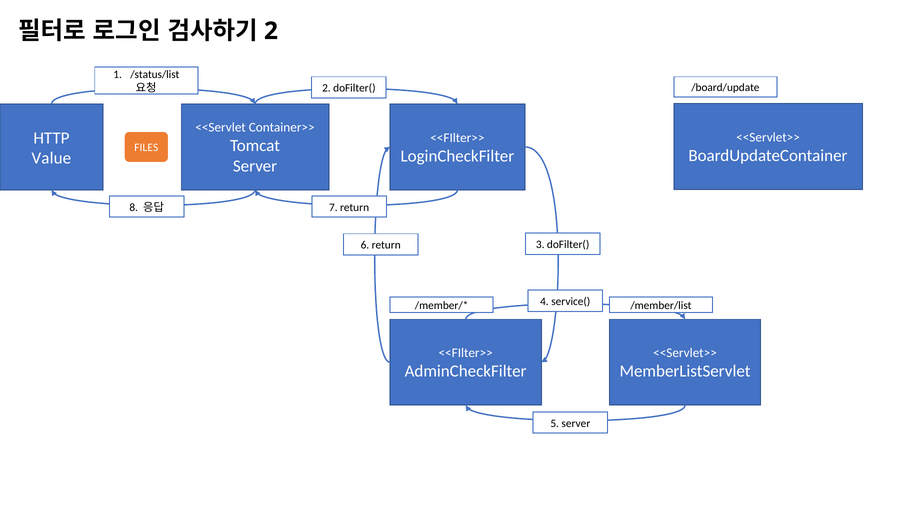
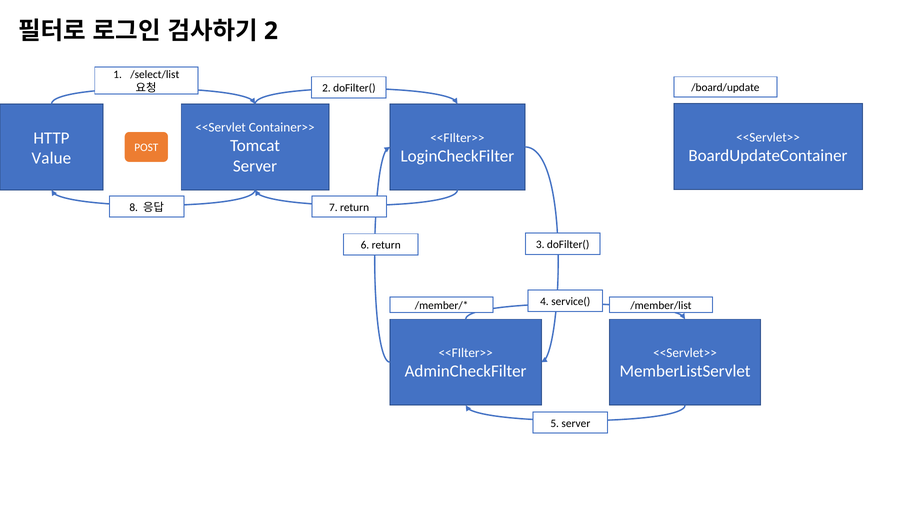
/status/list: /status/list -> /select/list (155, 75)
FILES: FILES -> POST (146, 148)
